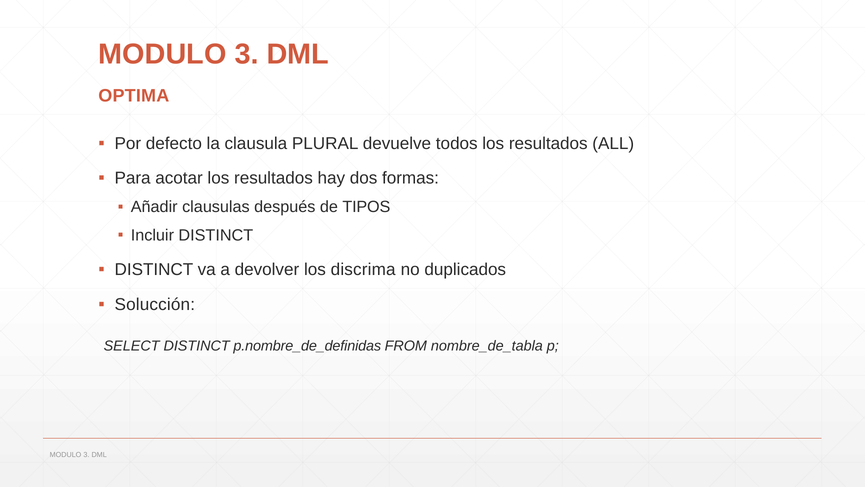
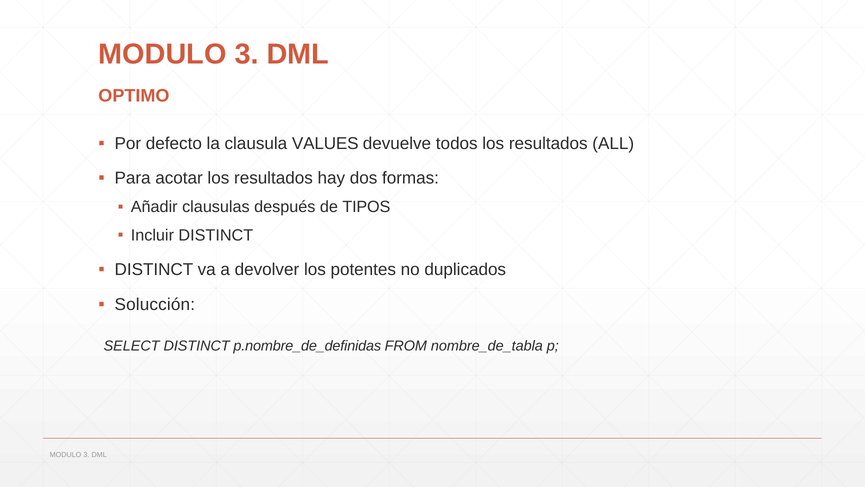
OPTIMA: OPTIMA -> OPTIMO (134, 96)
PLURAL: PLURAL -> VALUES (325, 143)
discrima: discrima -> potentes (363, 269)
